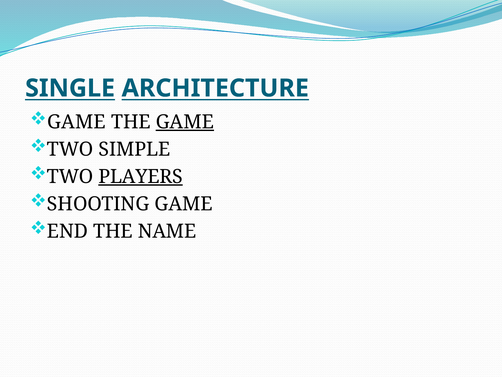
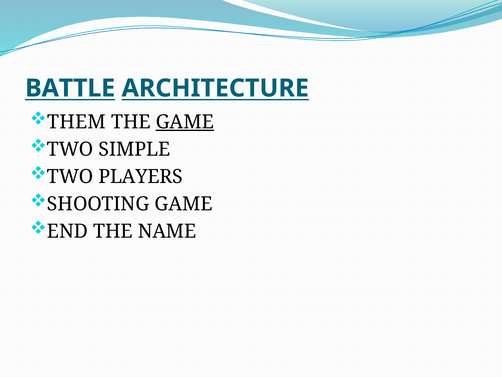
SINGLE: SINGLE -> BATTLE (70, 88)
GAME: GAME -> THEM (76, 122)
PLAYERS underline: present -> none (141, 176)
